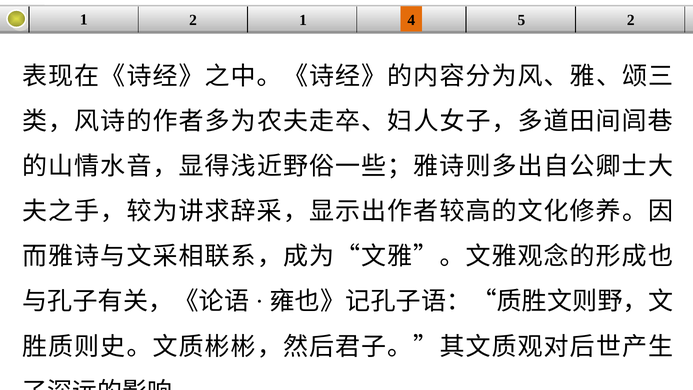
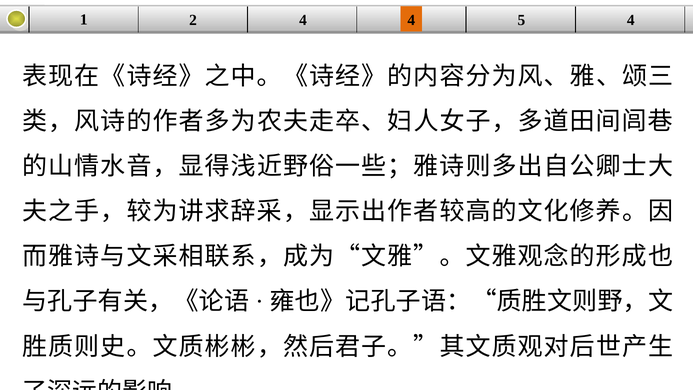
2 1: 1 -> 4 (303, 20)
5 2: 2 -> 4 (631, 20)
